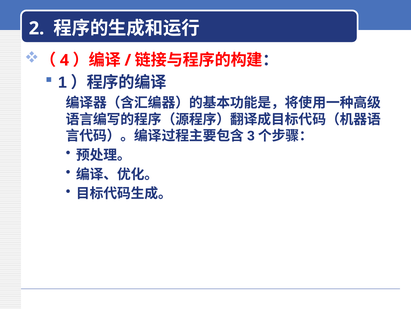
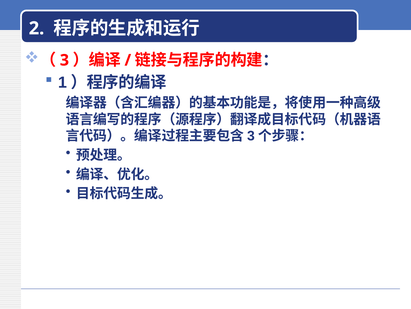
4: 4 -> 3 (64, 60)
